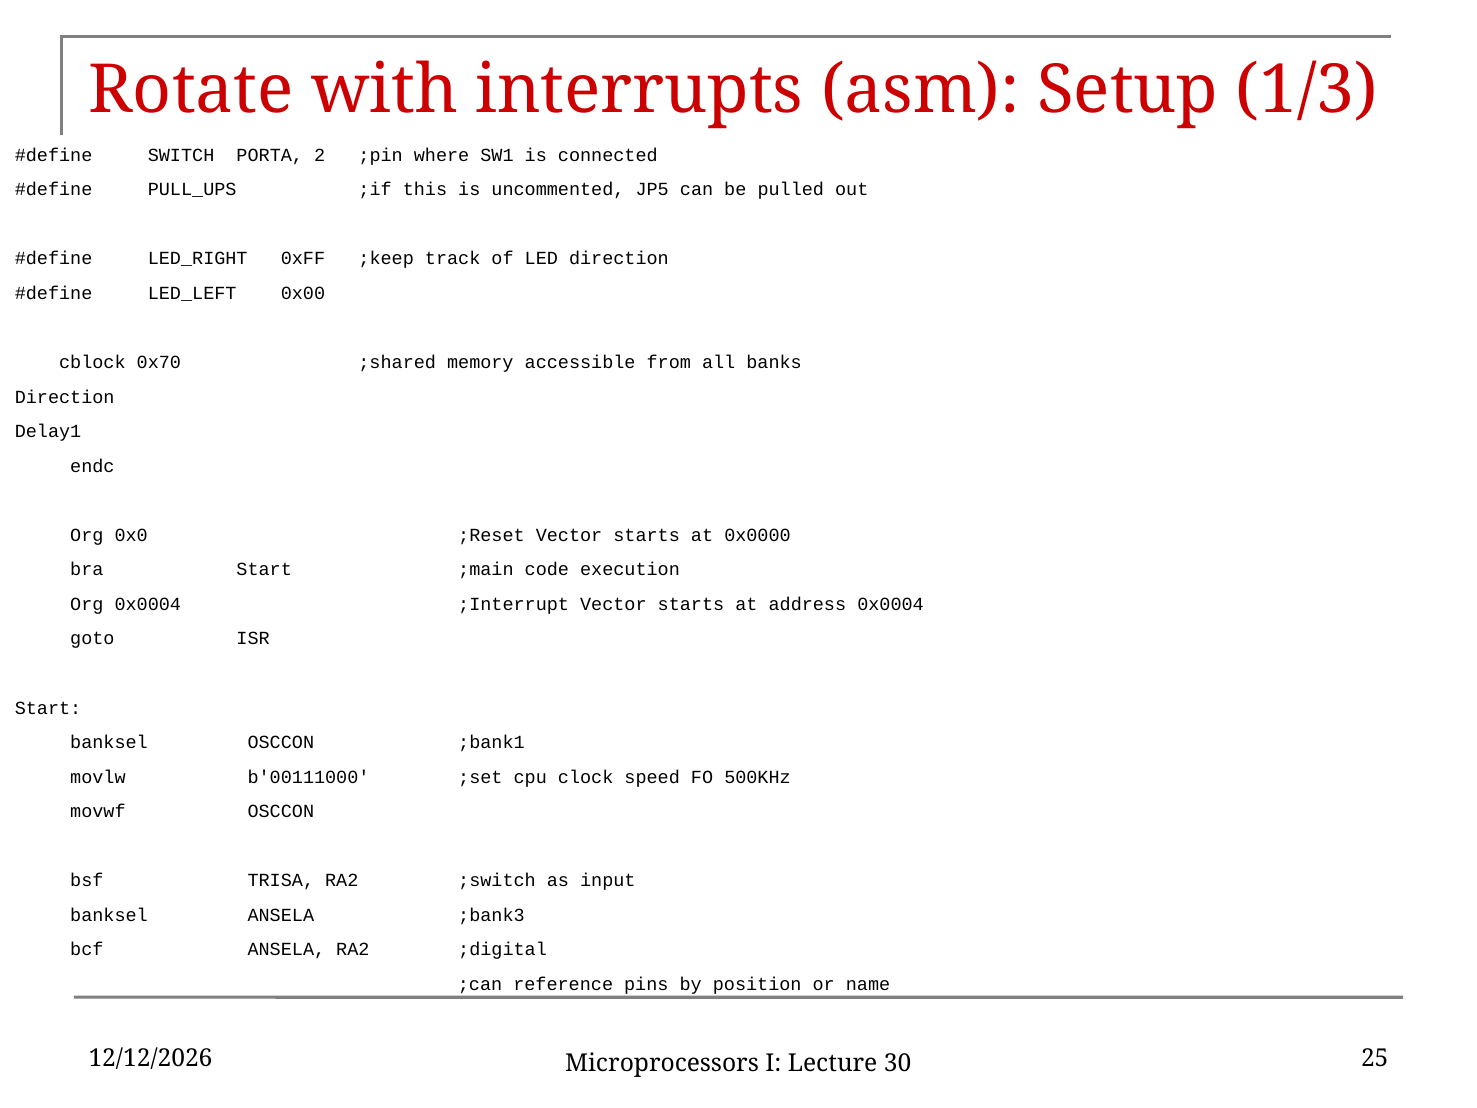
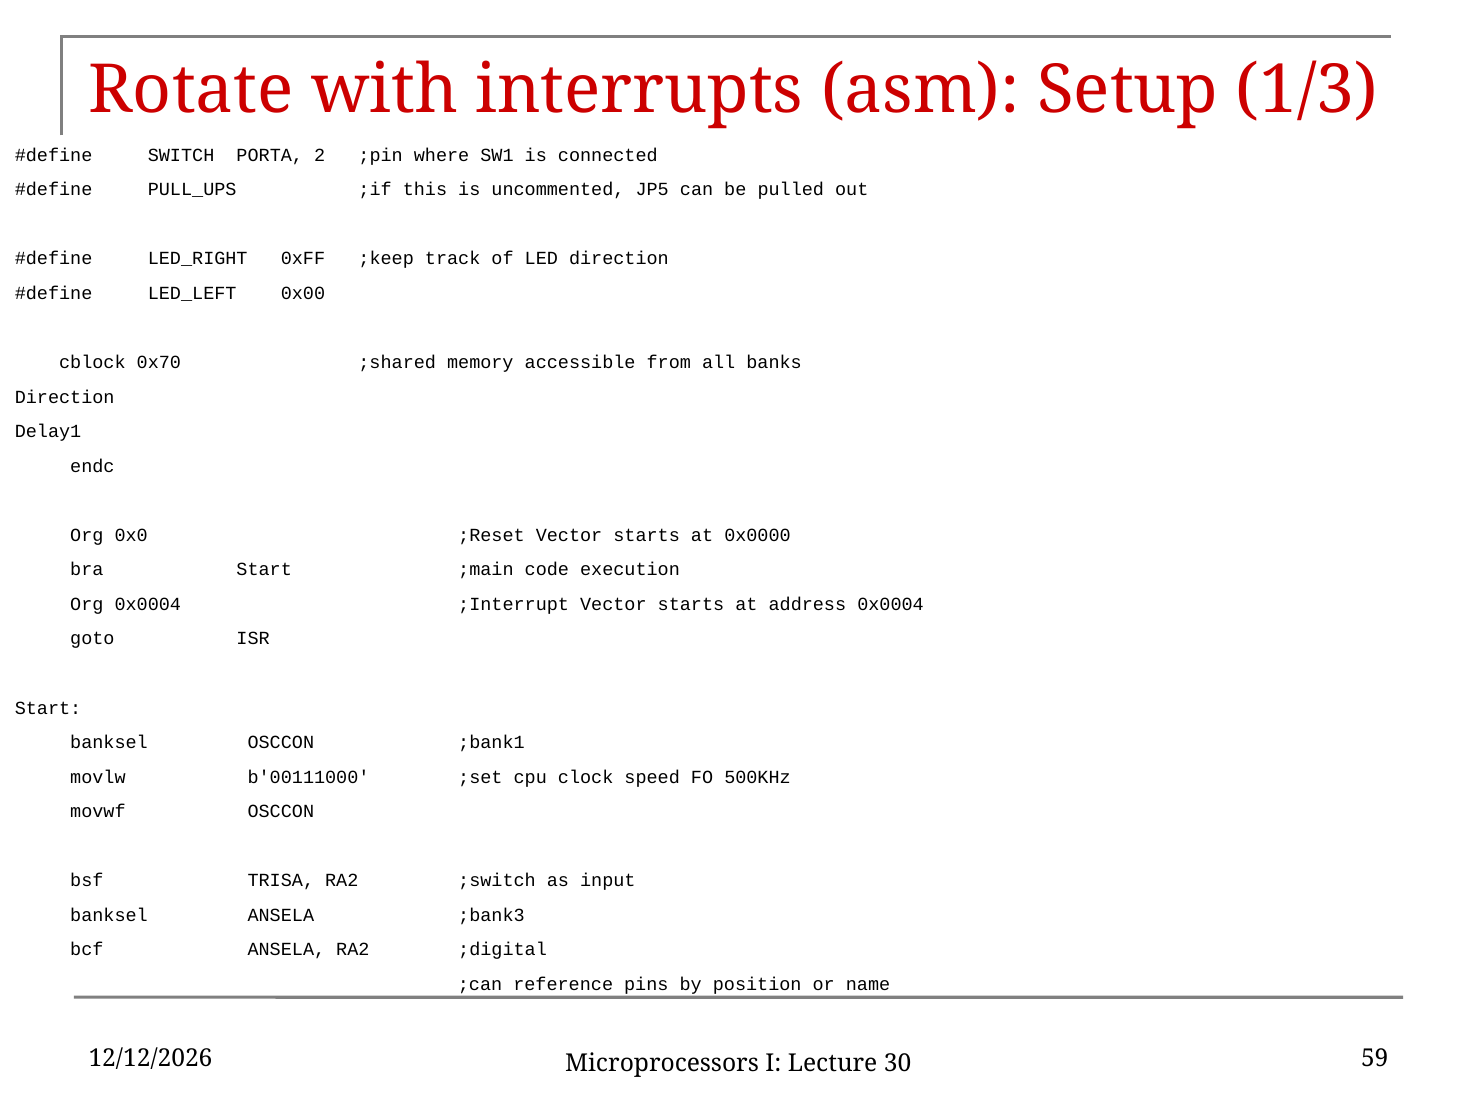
25: 25 -> 59 (1375, 1058)
